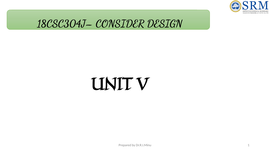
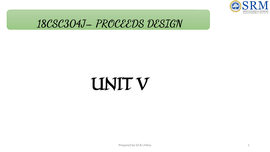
CONSIDER: CONSIDER -> PROCEEDS (120, 23)
